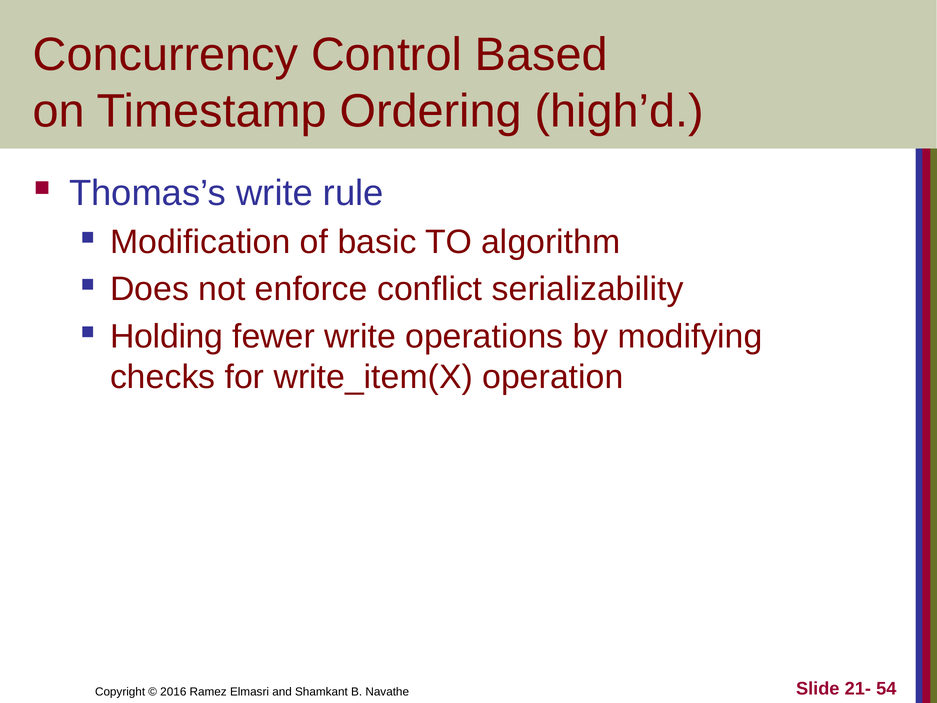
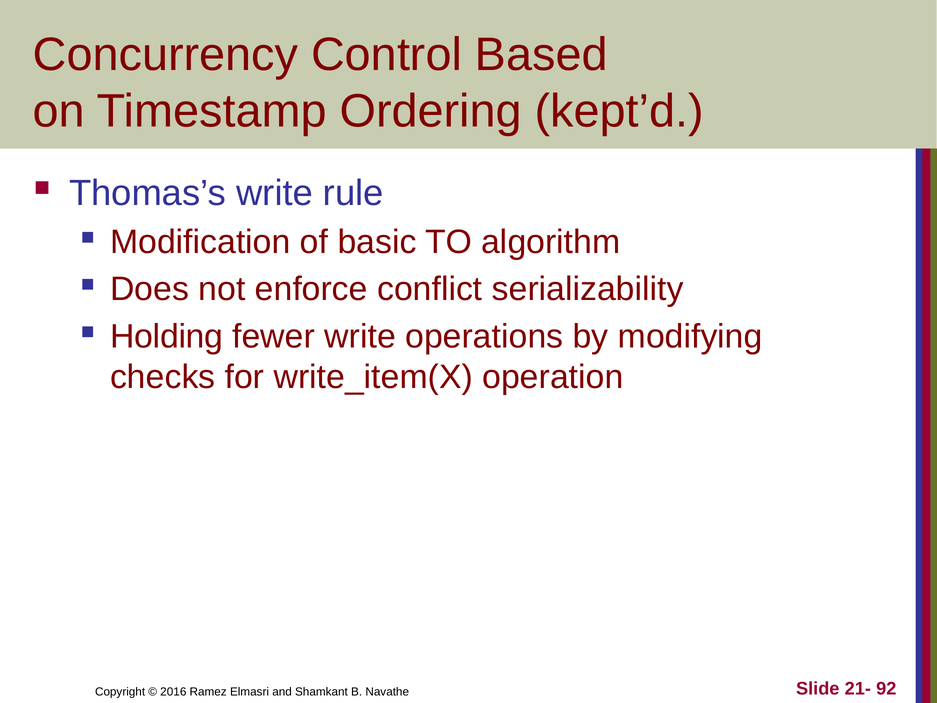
high’d: high’d -> kept’d (619, 111)
54: 54 -> 92 (886, 688)
